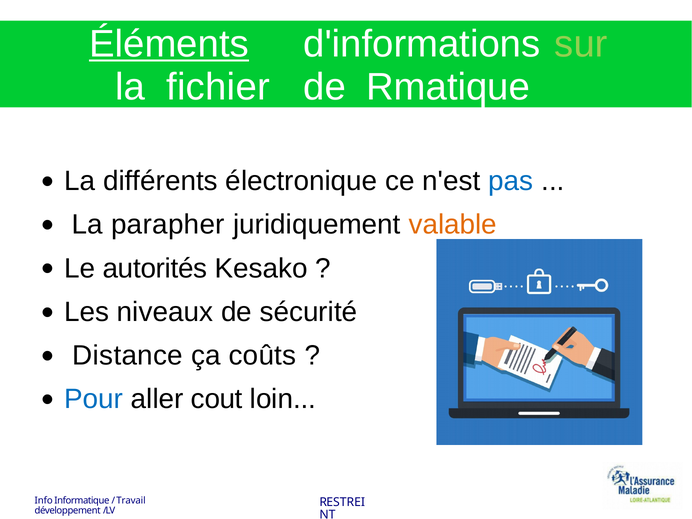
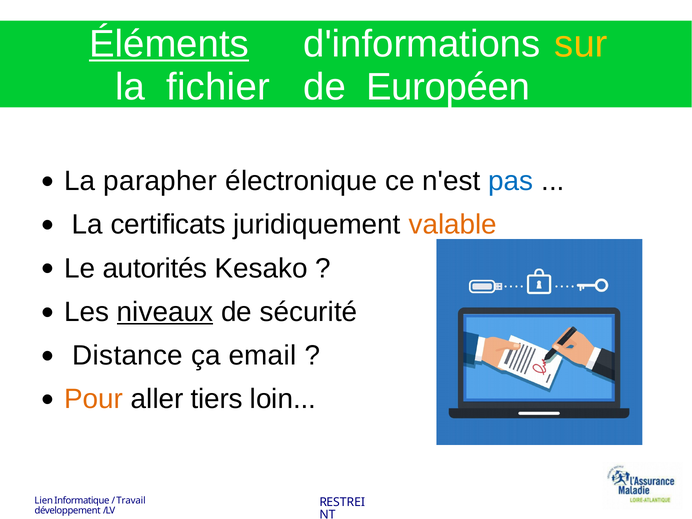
sur colour: light green -> yellow (581, 44)
Rmatique: Rmatique -> Européen (448, 87)
différents: différents -> parapher (160, 181)
parapher: parapher -> certificats (168, 225)
niveaux underline: none -> present (165, 312)
coûts: coûts -> email (263, 355)
Pour colour: blue -> orange (94, 399)
cout: cout -> tiers (217, 399)
Info: Info -> Lien (44, 500)
